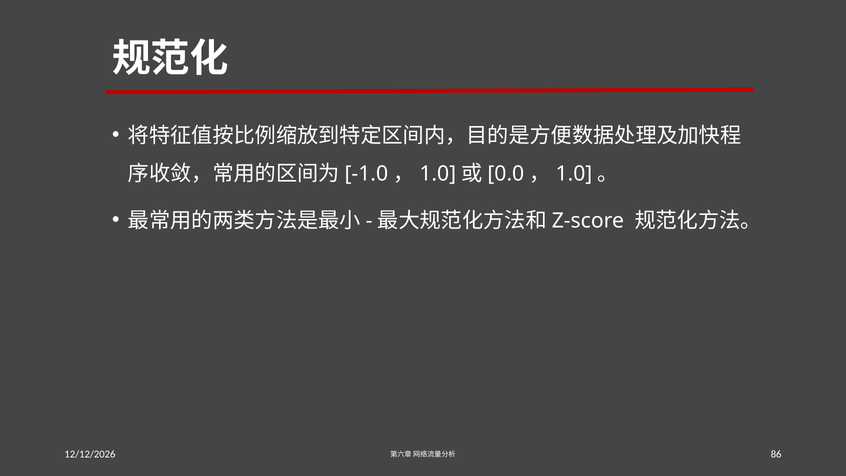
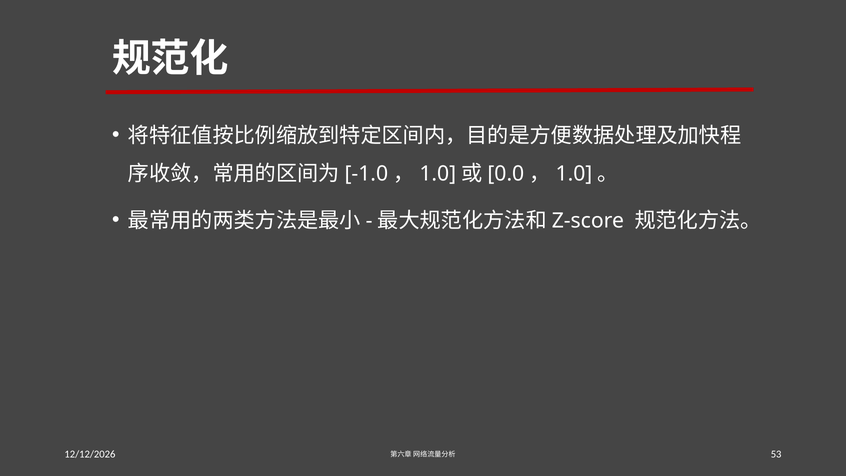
86: 86 -> 53 (776, 454)
